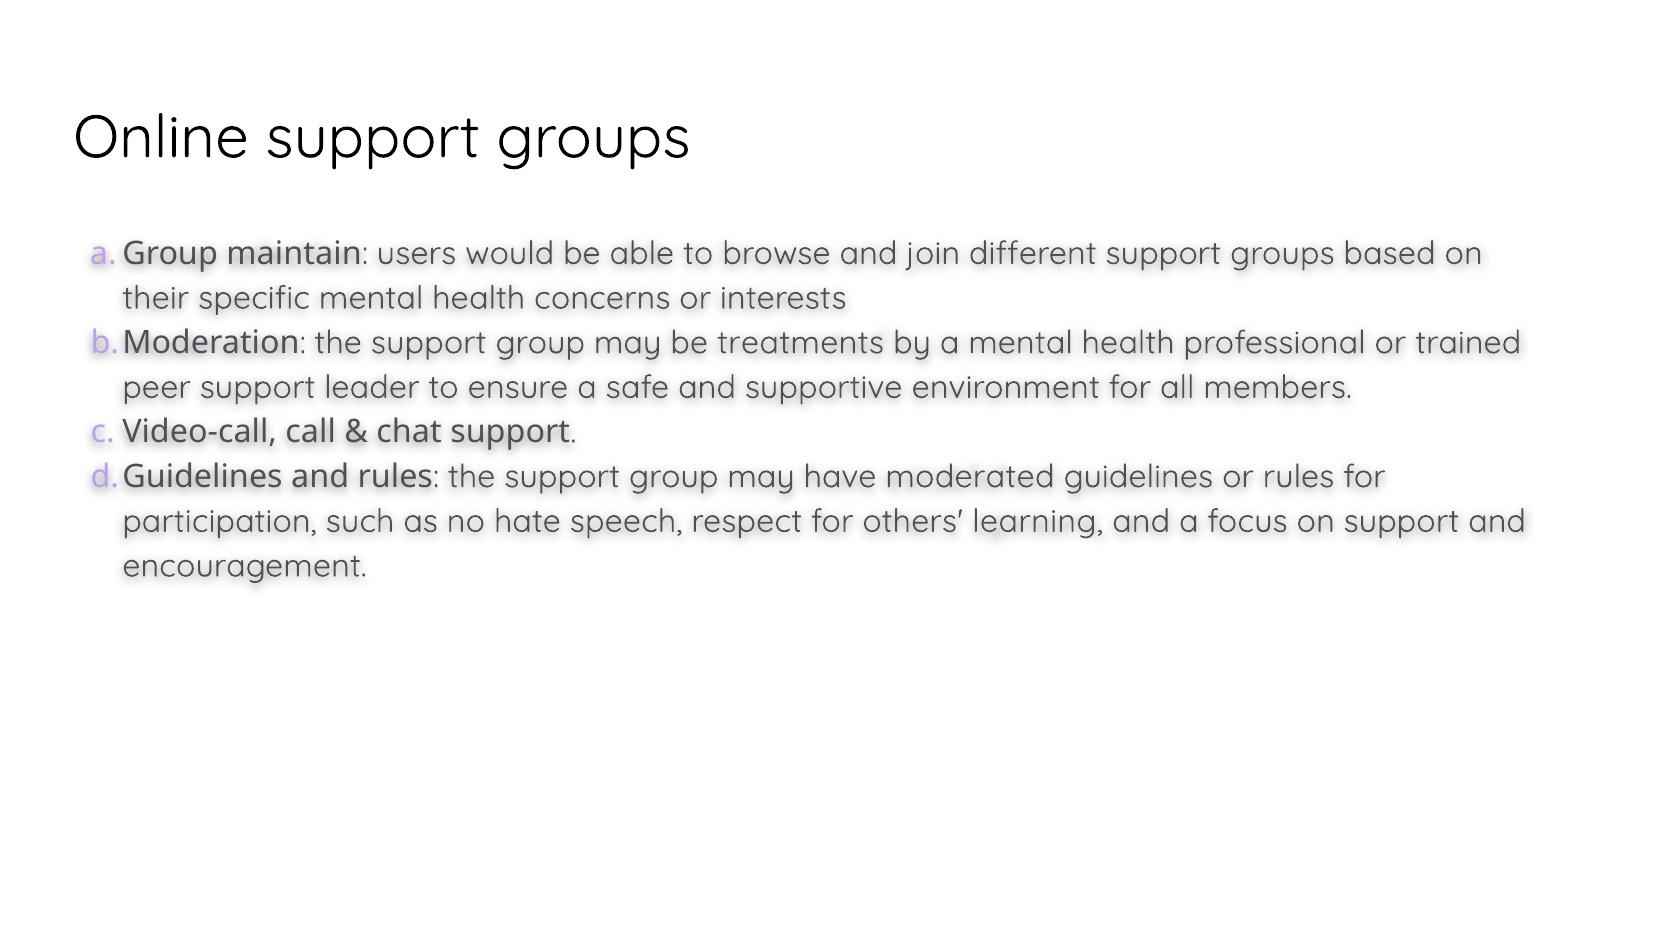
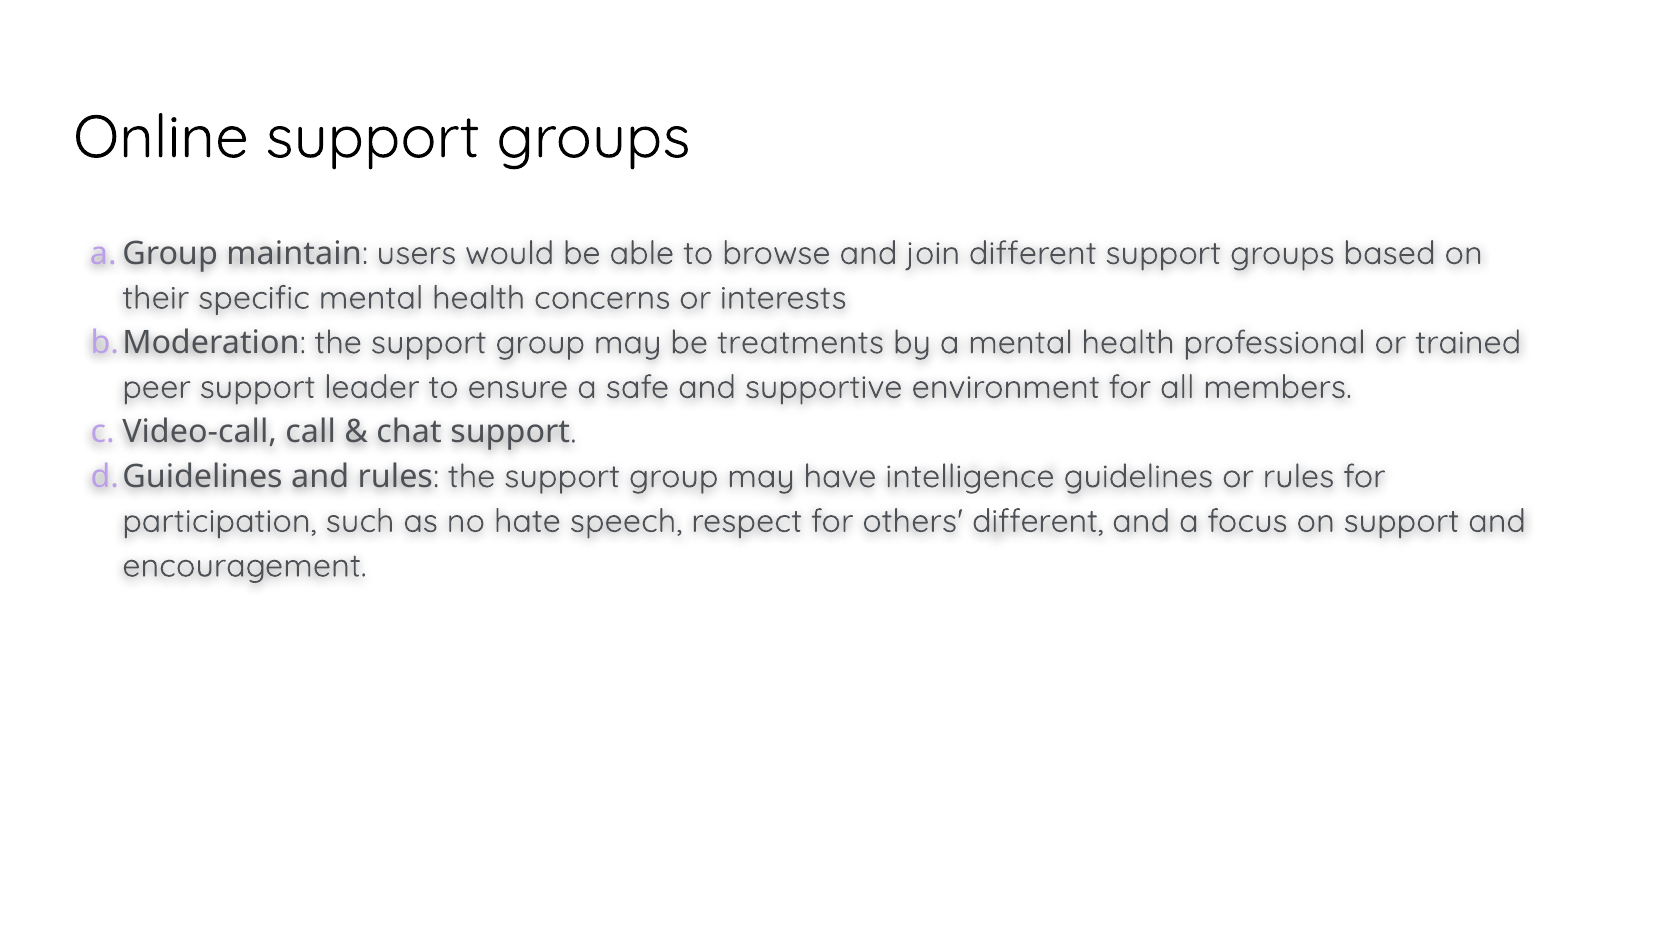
moderated: moderated -> intelligence (970, 477)
others learning: learning -> different (1038, 521)
